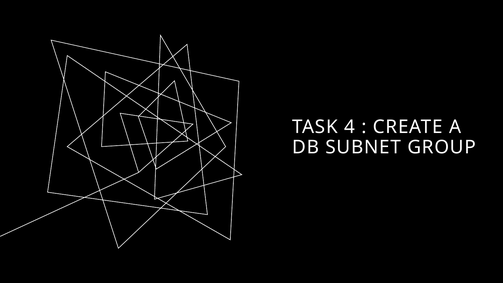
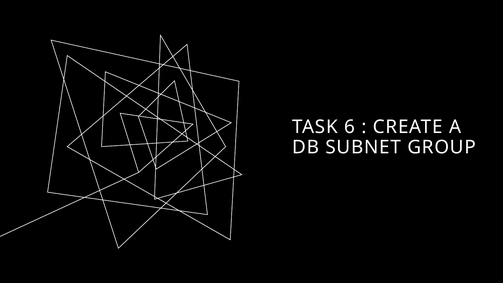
4: 4 -> 6 (350, 127)
